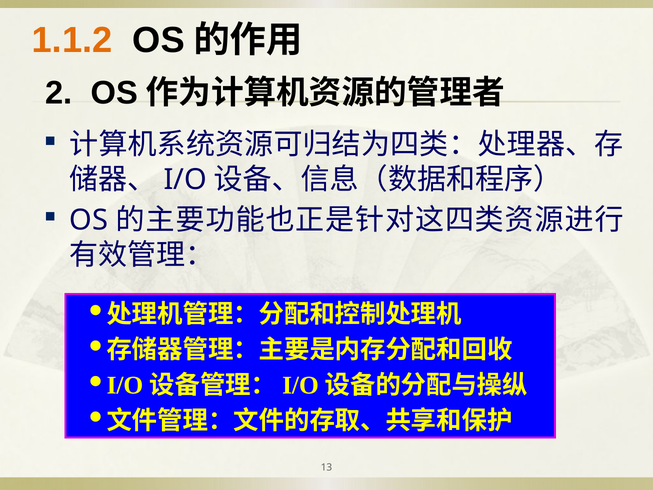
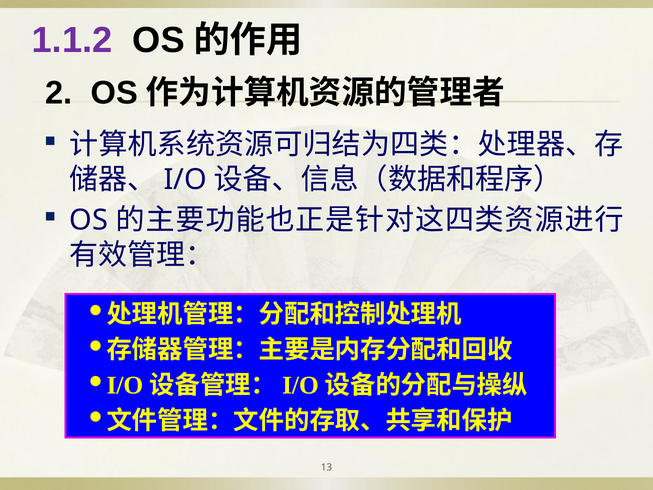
1.1.2 colour: orange -> purple (72, 40)
